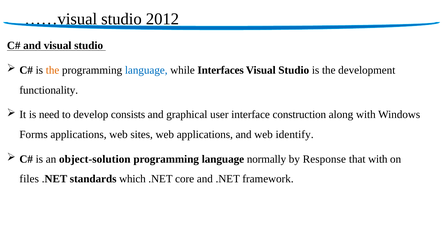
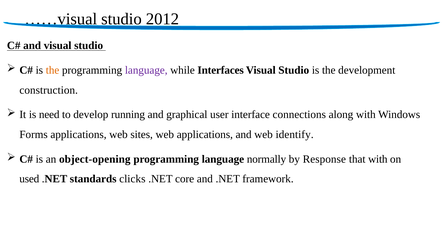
language colour: blue -> purple (146, 70)
functionality: functionality -> construction (49, 90)
consists: consists -> running (128, 114)
construction: construction -> connections (299, 114)
object-solution: object-solution -> object-opening (95, 159)
files: files -> used (29, 179)
which: which -> clicks (132, 179)
